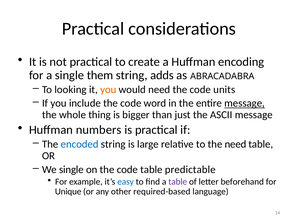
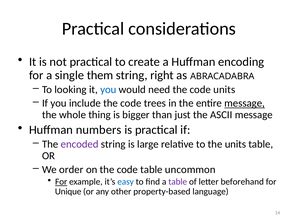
adds: adds -> right (162, 75)
you colour: orange -> blue (108, 90)
word: word -> trees (155, 103)
encoded colour: blue -> purple (80, 145)
the need: need -> units (235, 145)
We single: single -> order (71, 170)
predictable: predictable -> uncommon (190, 170)
For underline: none -> present (61, 182)
required-based: required-based -> property-based (162, 192)
